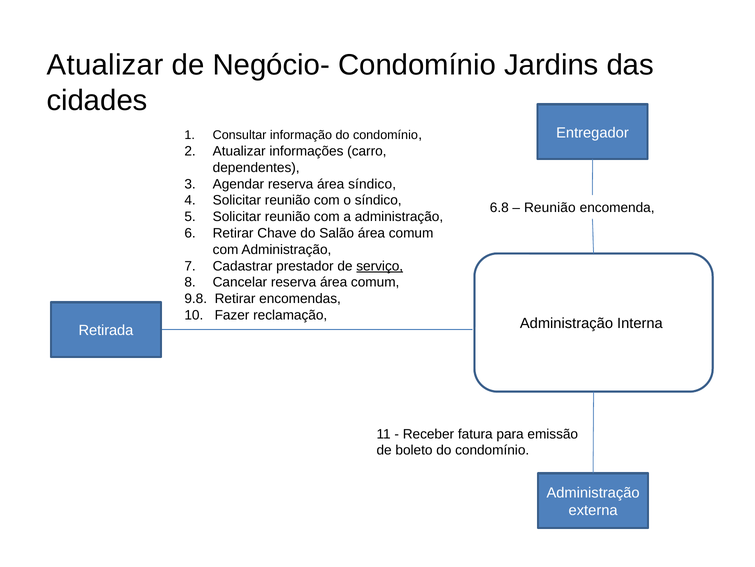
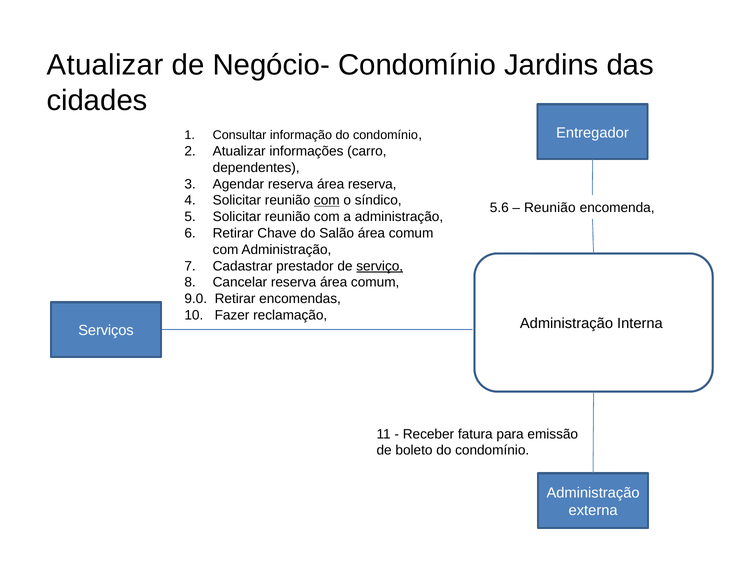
área síndico: síndico -> reserva (372, 184)
com underline: none -> present (327, 200)
6.8: 6.8 -> 5.6 (499, 208)
9.8: 9.8 -> 9.0 (196, 298)
Retirada: Retirada -> Serviços (106, 330)
